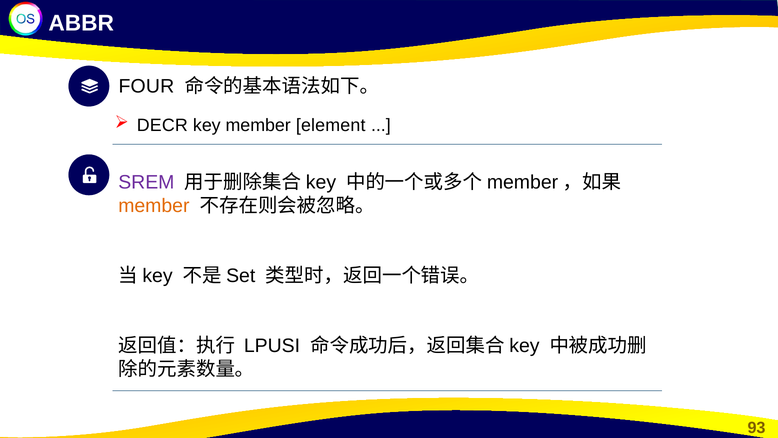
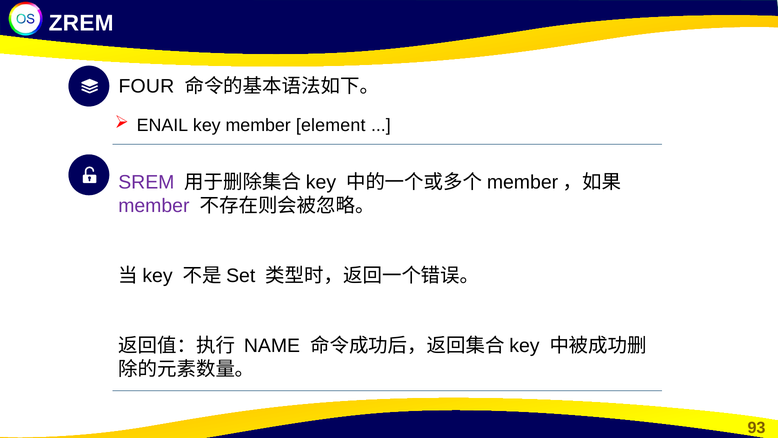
ABBR: ABBR -> ZREM (81, 23)
DECR: DECR -> ENAIL (162, 125)
member colour: orange -> purple (154, 206)
LPUSI: LPUSI -> NAME (272, 346)
